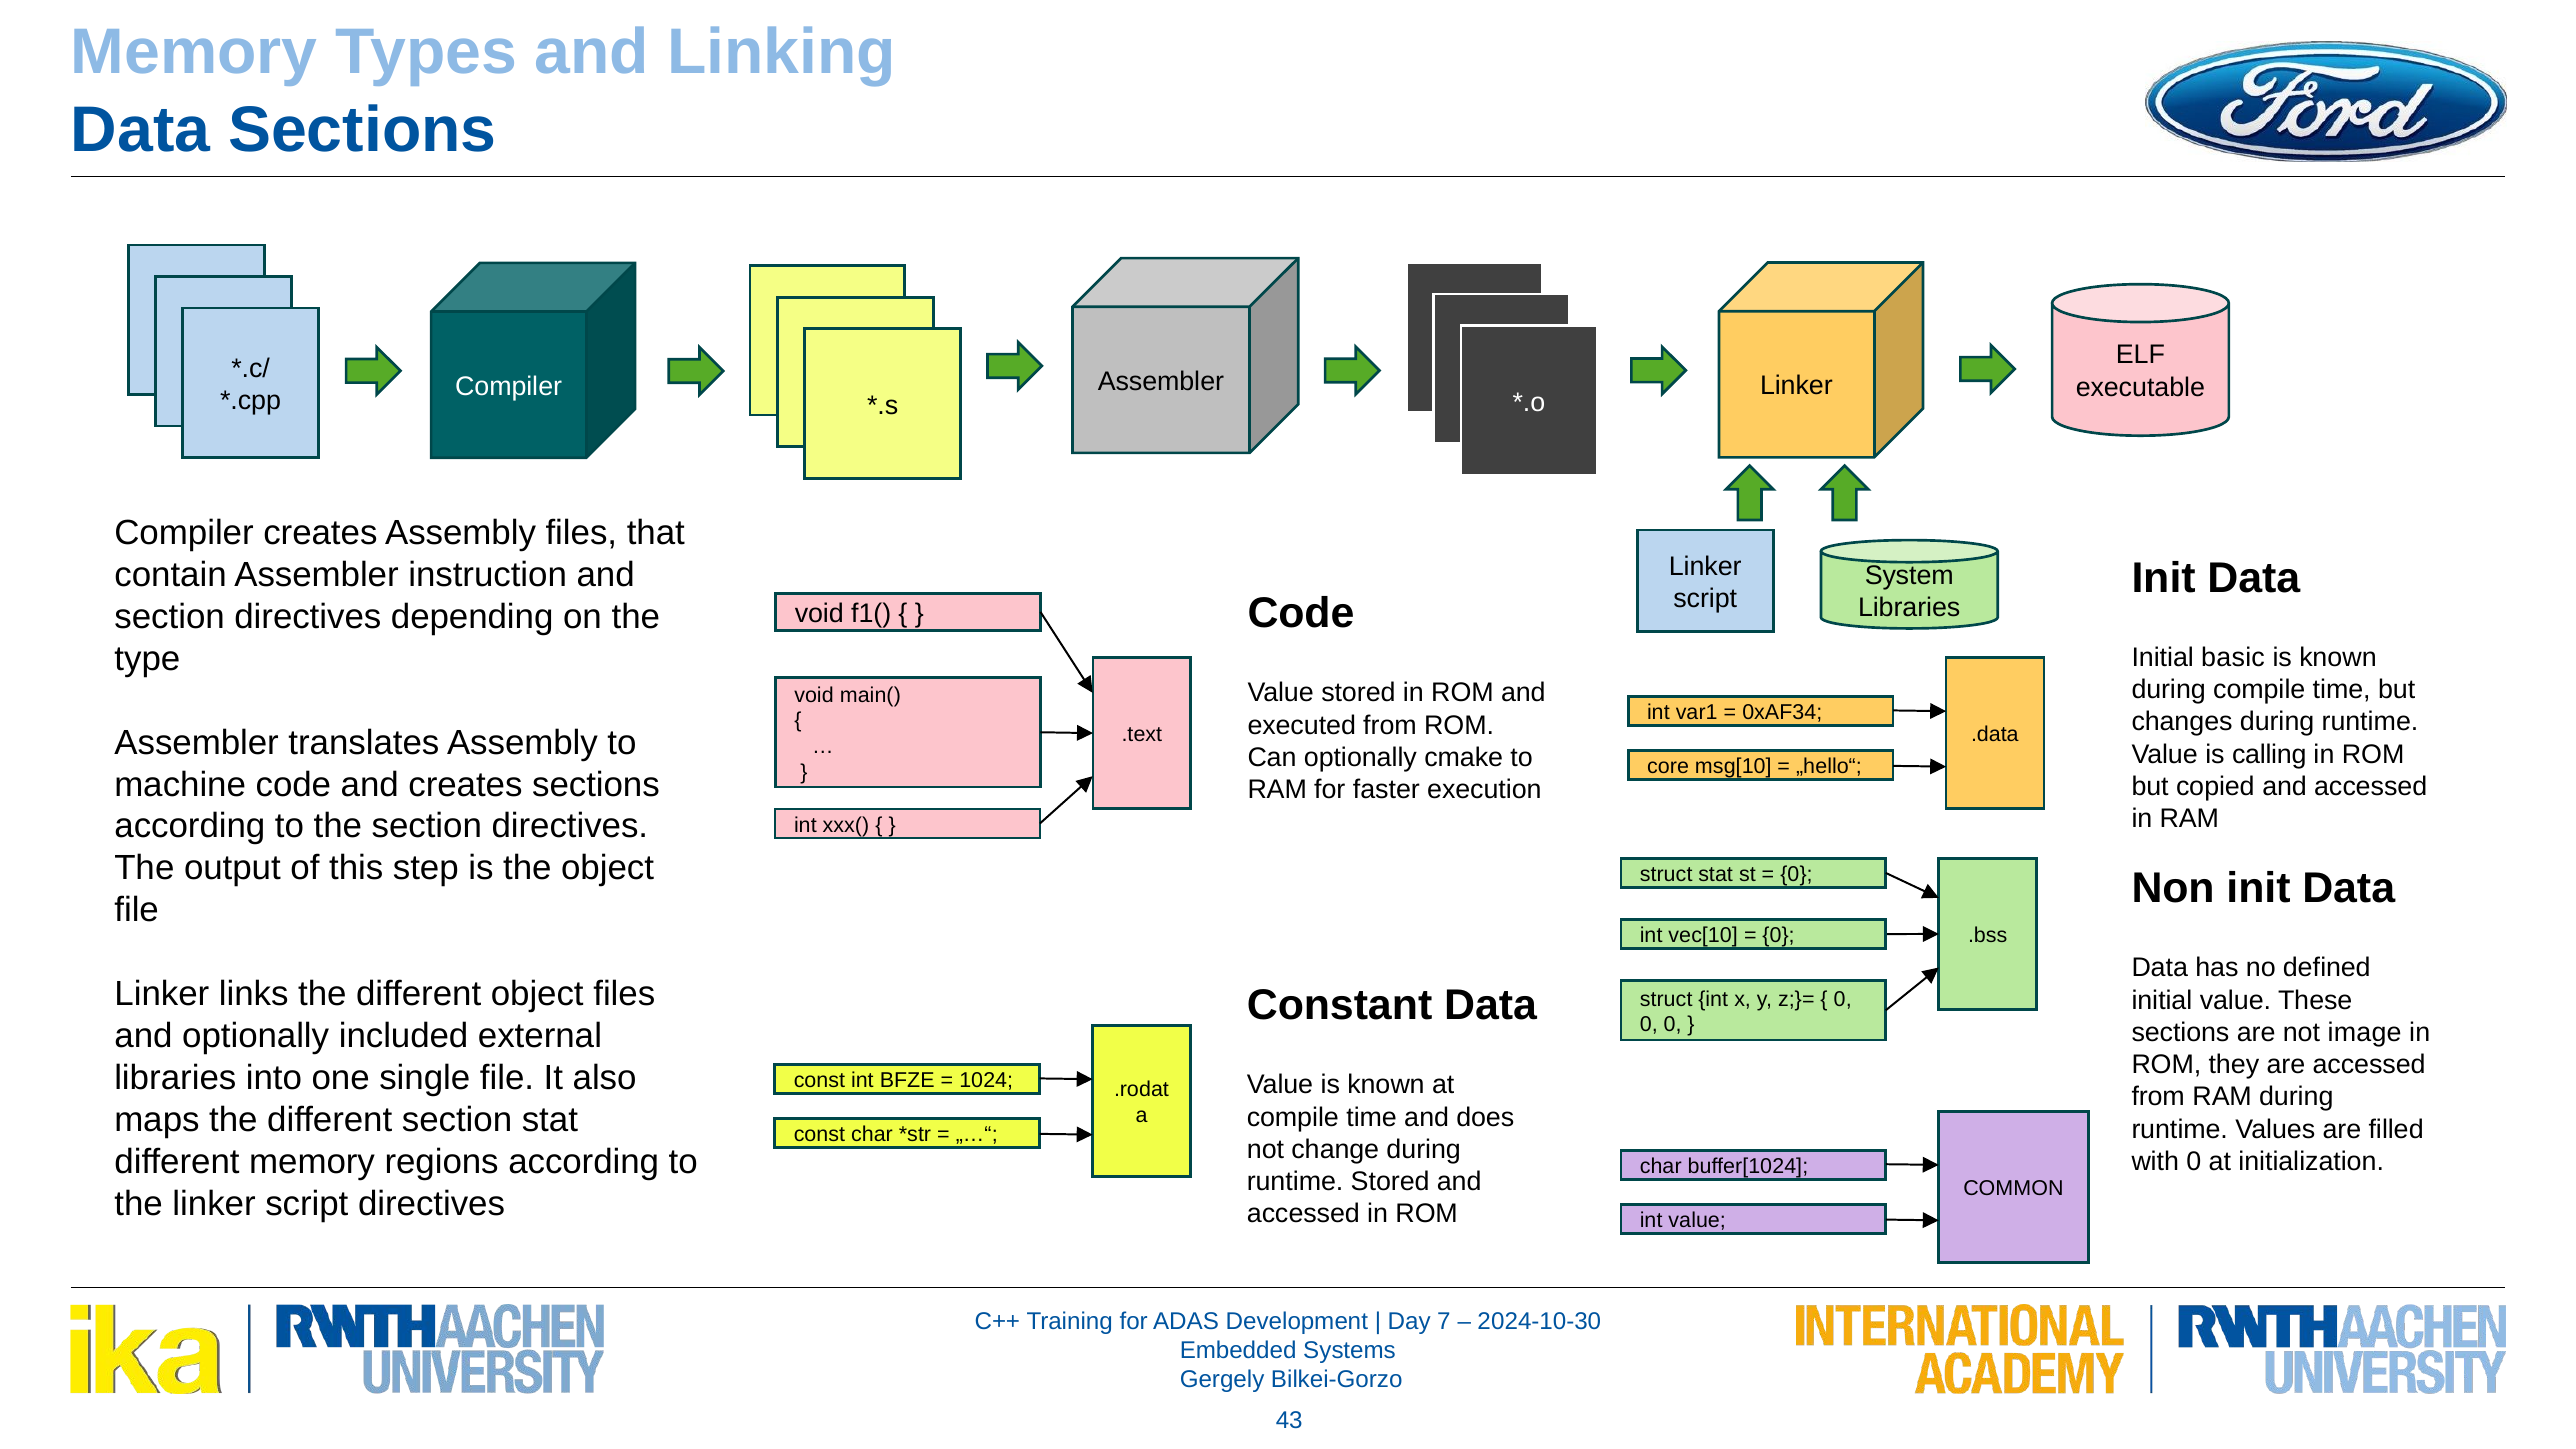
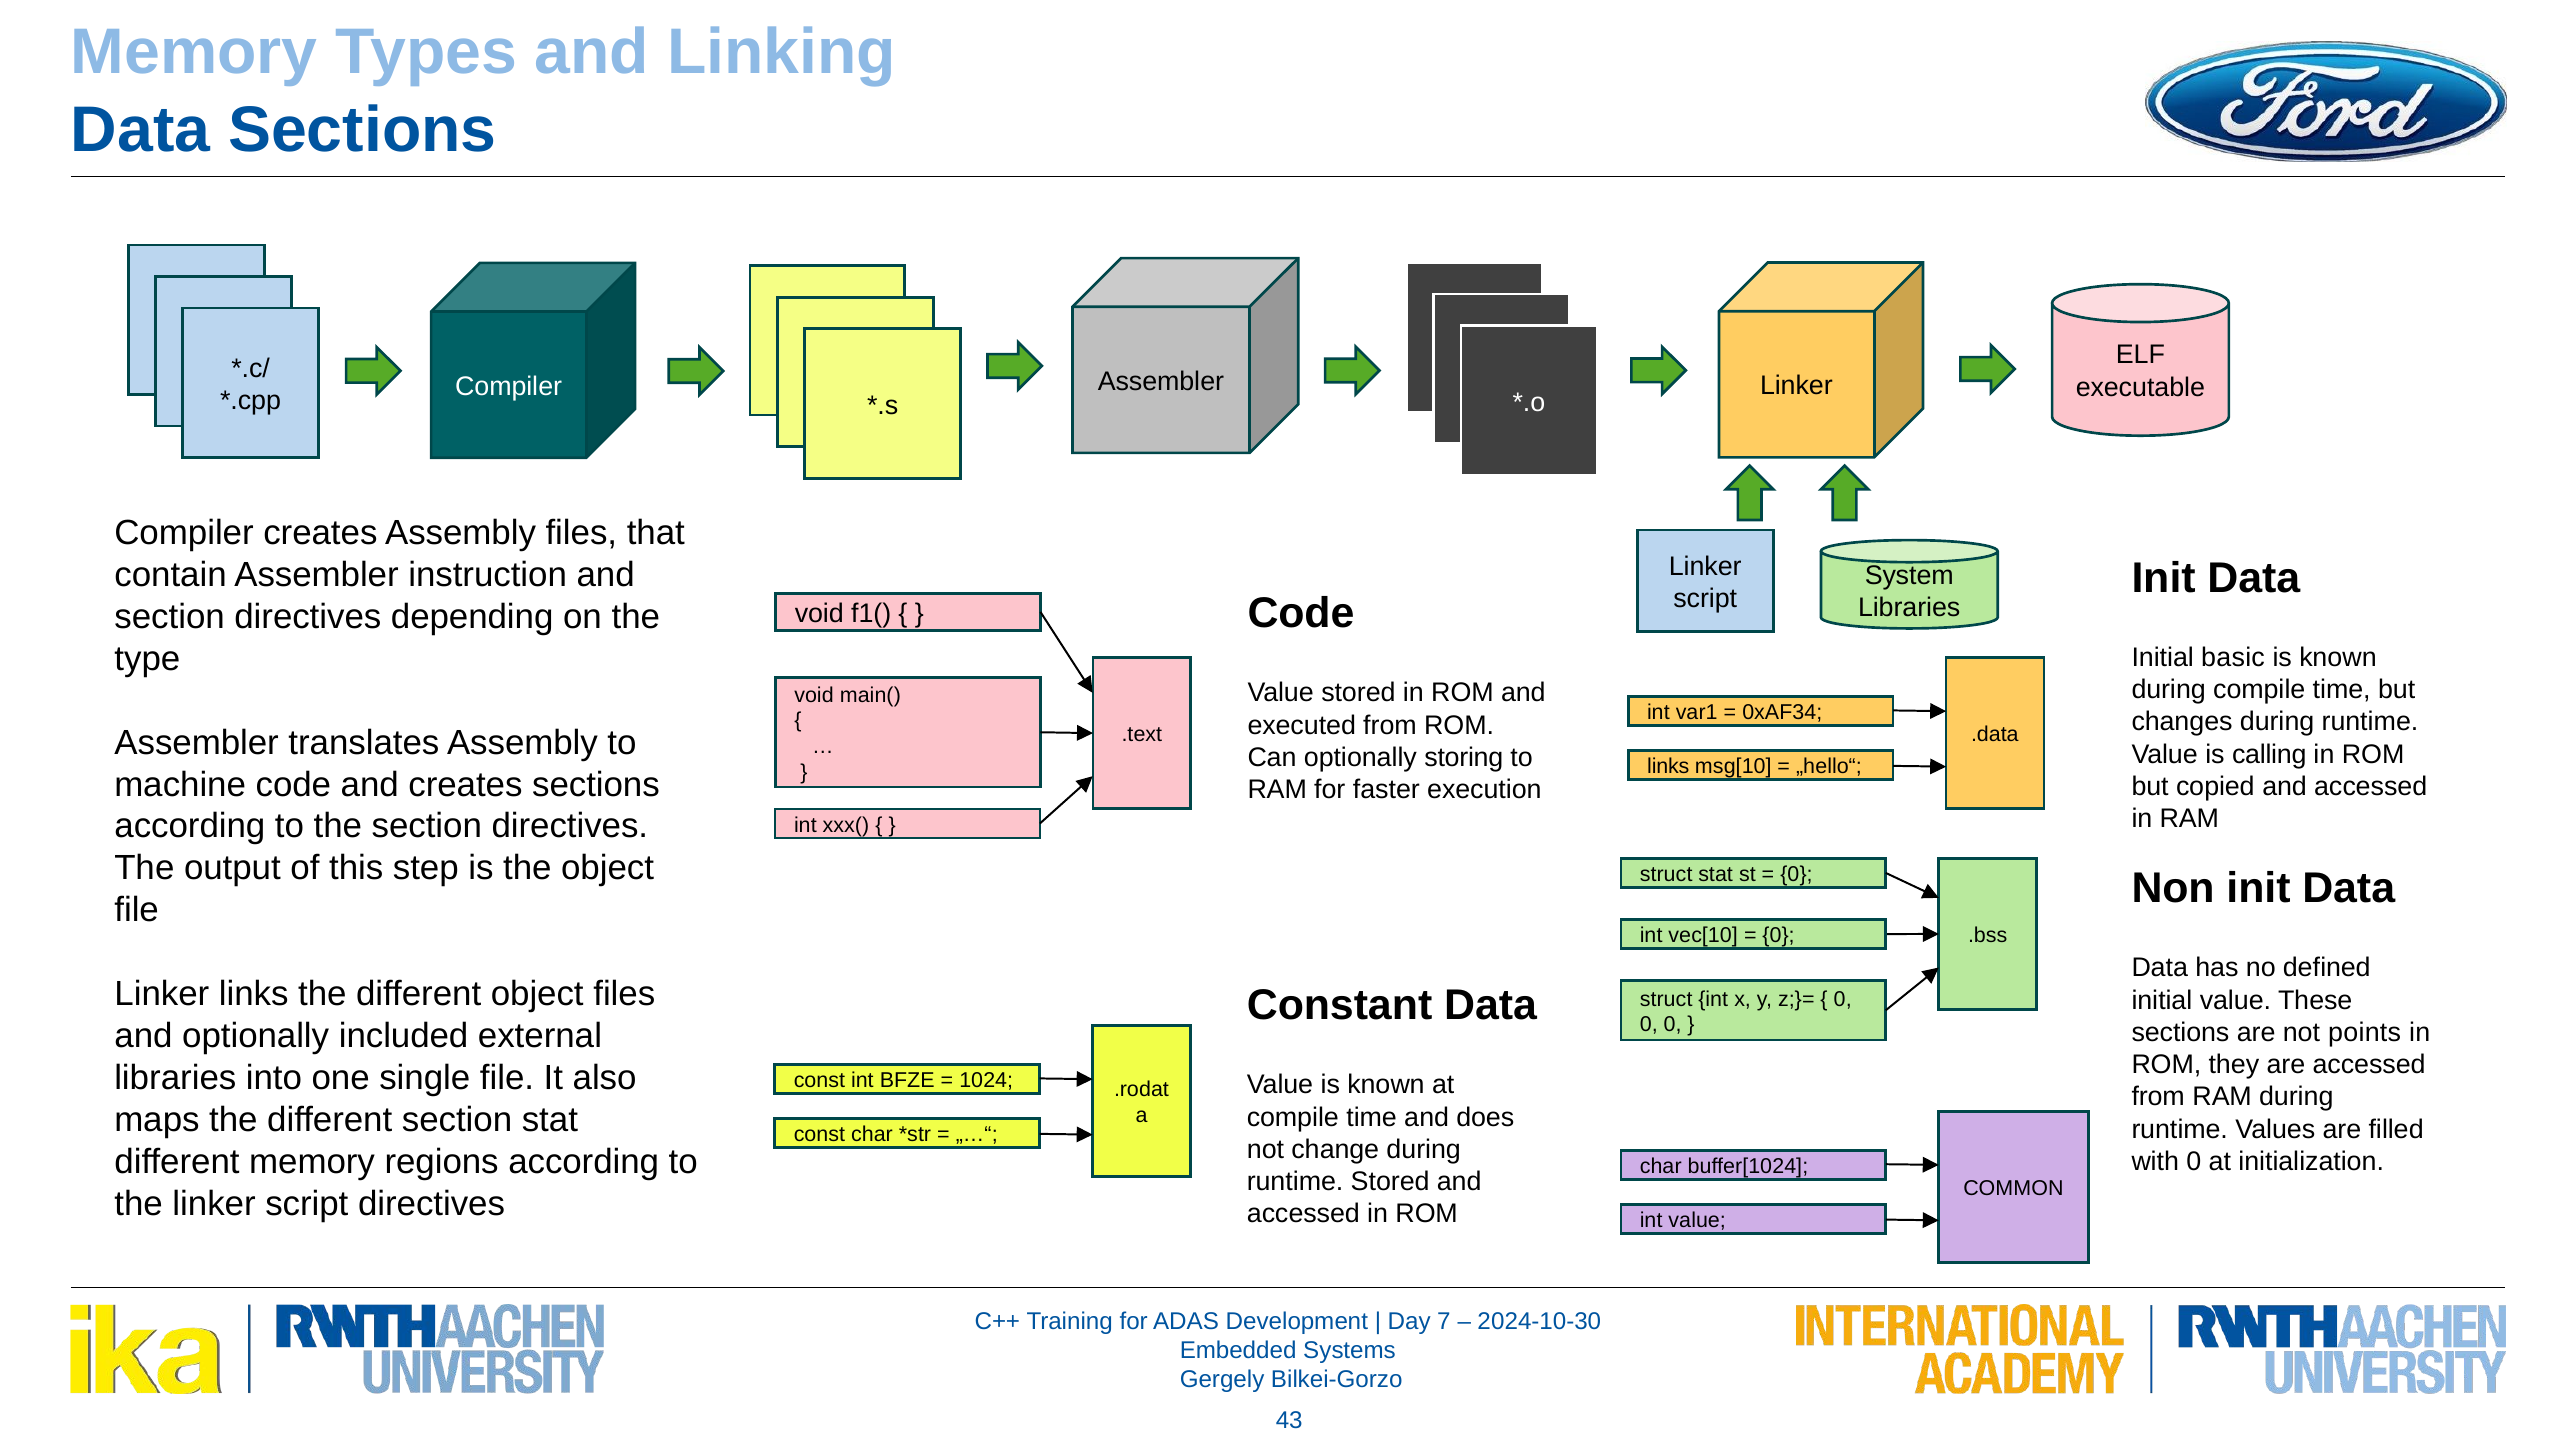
cmake: cmake -> storing (1464, 758)
core: core -> links (1668, 767)
image: image -> points (2365, 1033)
